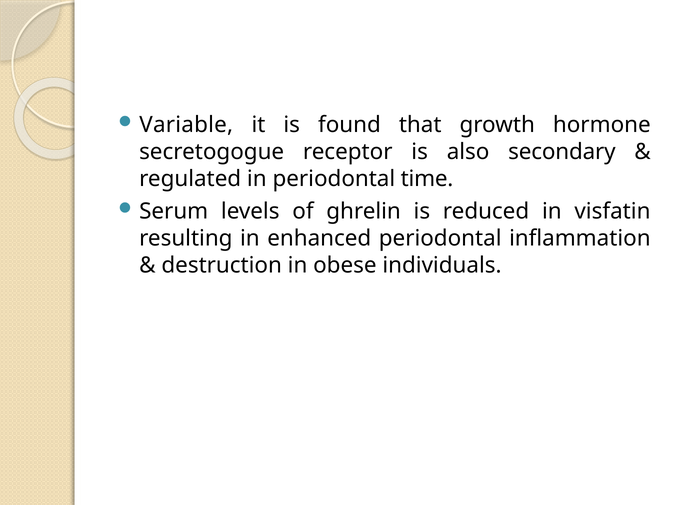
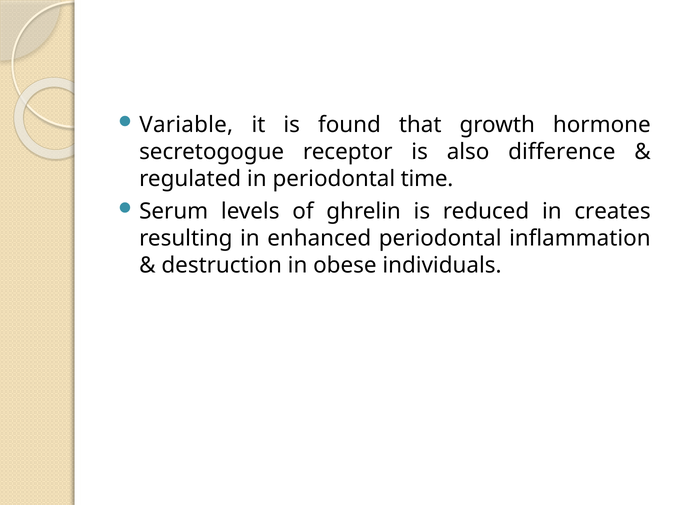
secondary: secondary -> difference (562, 152)
visfatin: visfatin -> creates (613, 211)
